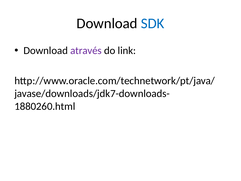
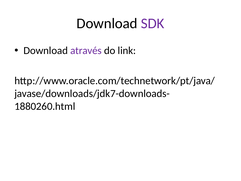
SDK colour: blue -> purple (153, 23)
